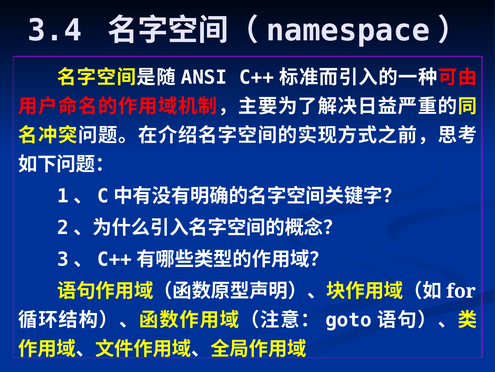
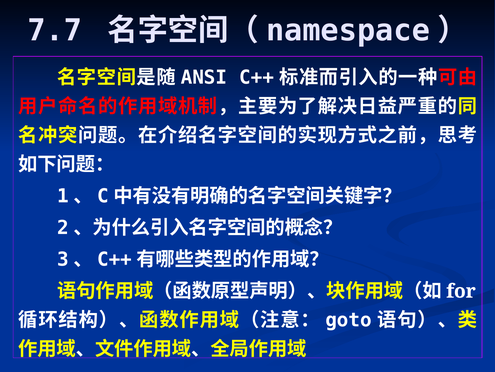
3.4: 3.4 -> 7.7 (55, 31)
